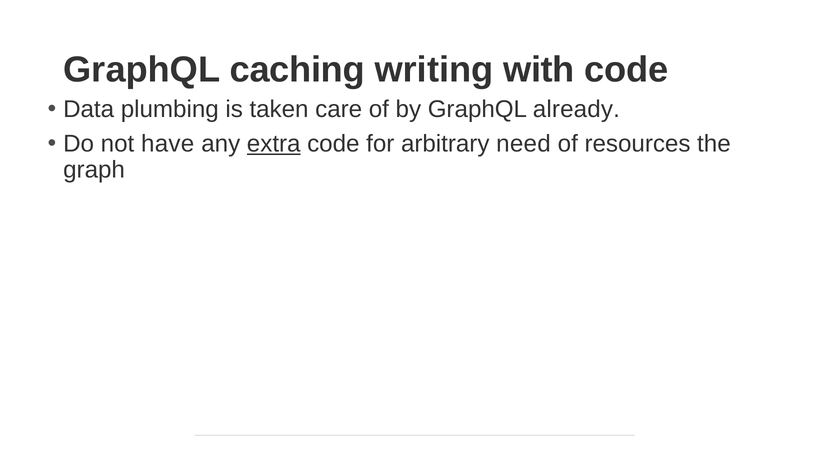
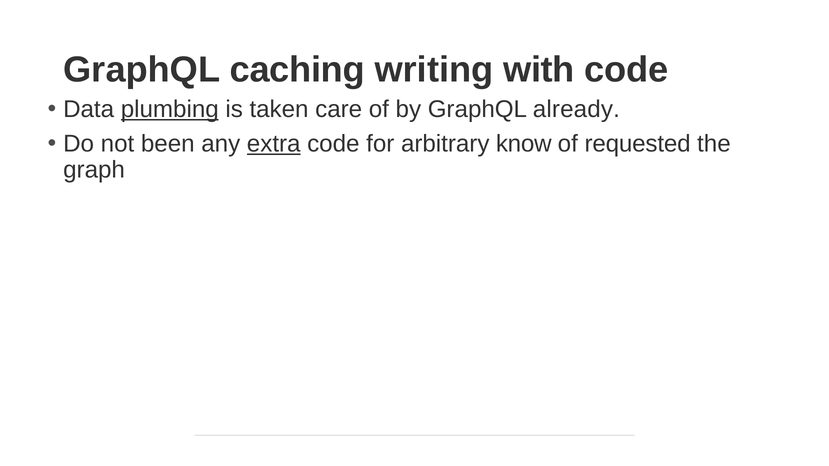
plumbing underline: none -> present (170, 109)
have: have -> been (168, 144)
need: need -> know (524, 144)
resources: resources -> requested (638, 144)
